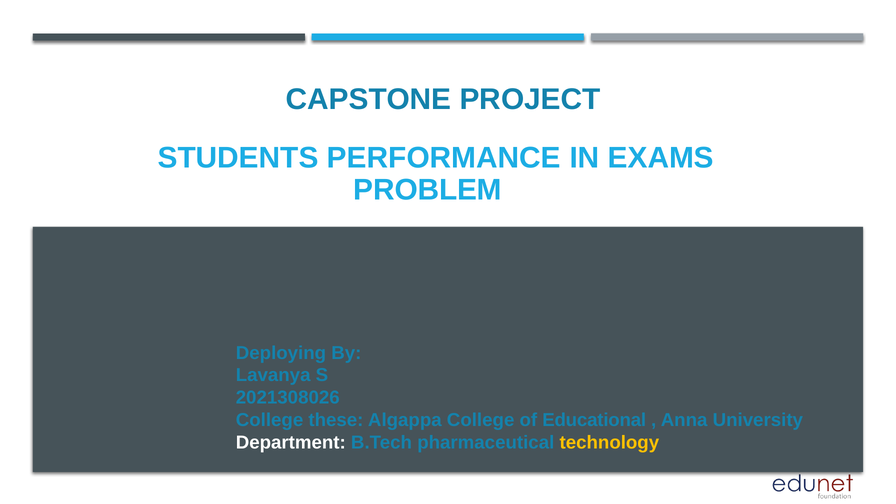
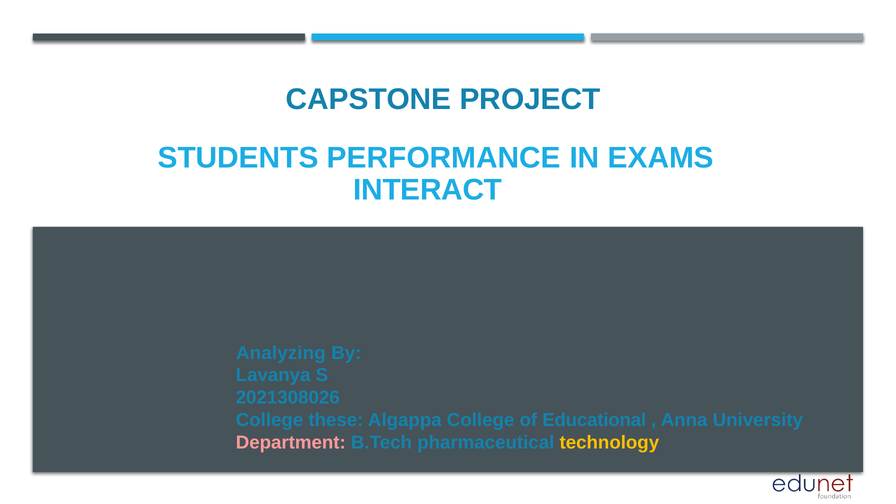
PROBLEM: PROBLEM -> INTERACT (428, 190)
Deploying: Deploying -> Analyzing (281, 353)
Department colour: white -> pink (291, 443)
